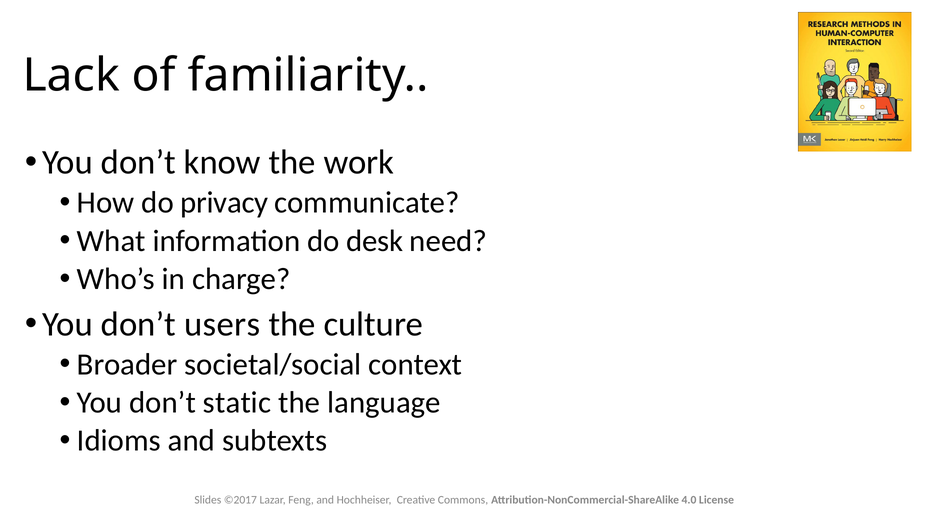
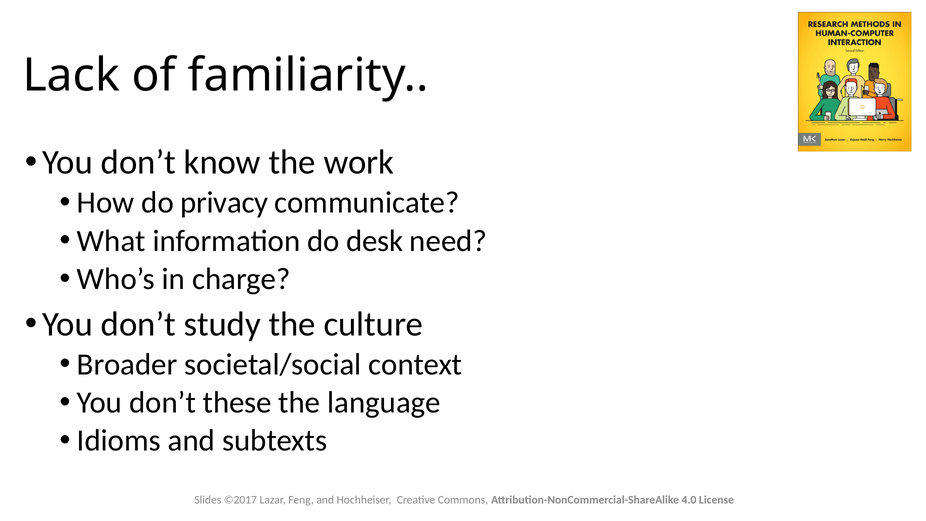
users: users -> study (222, 324)
static: static -> these (237, 402)
